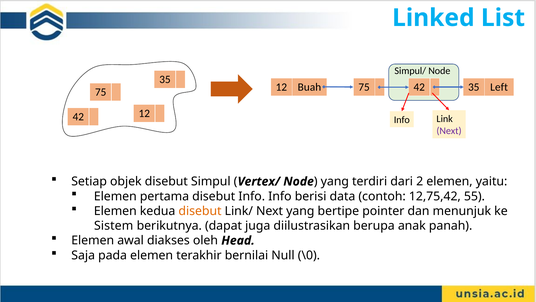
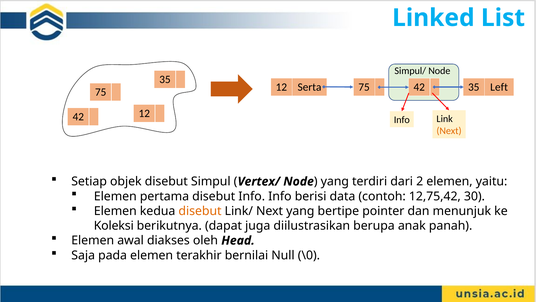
Buah: Buah -> Serta (309, 87)
Next colour: purple -> orange (449, 131)
55: 55 -> 30 (474, 196)
Sistem: Sistem -> Koleksi (114, 225)
